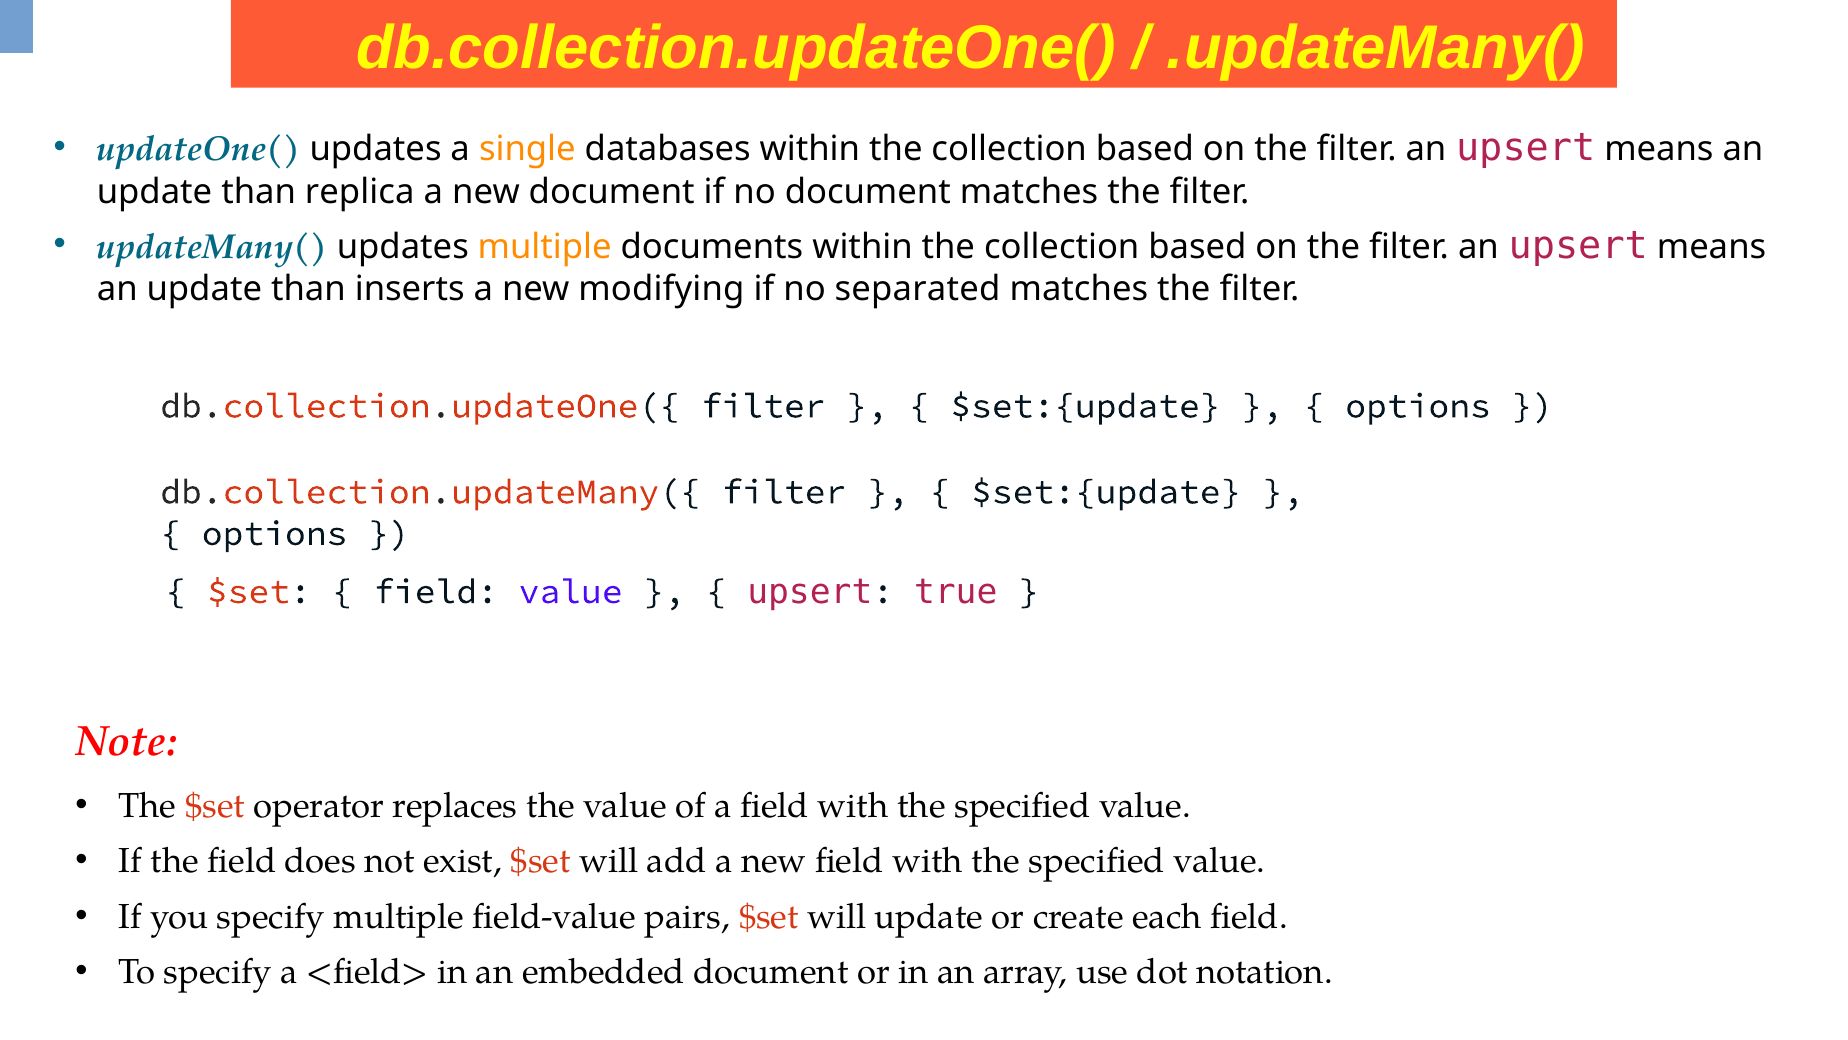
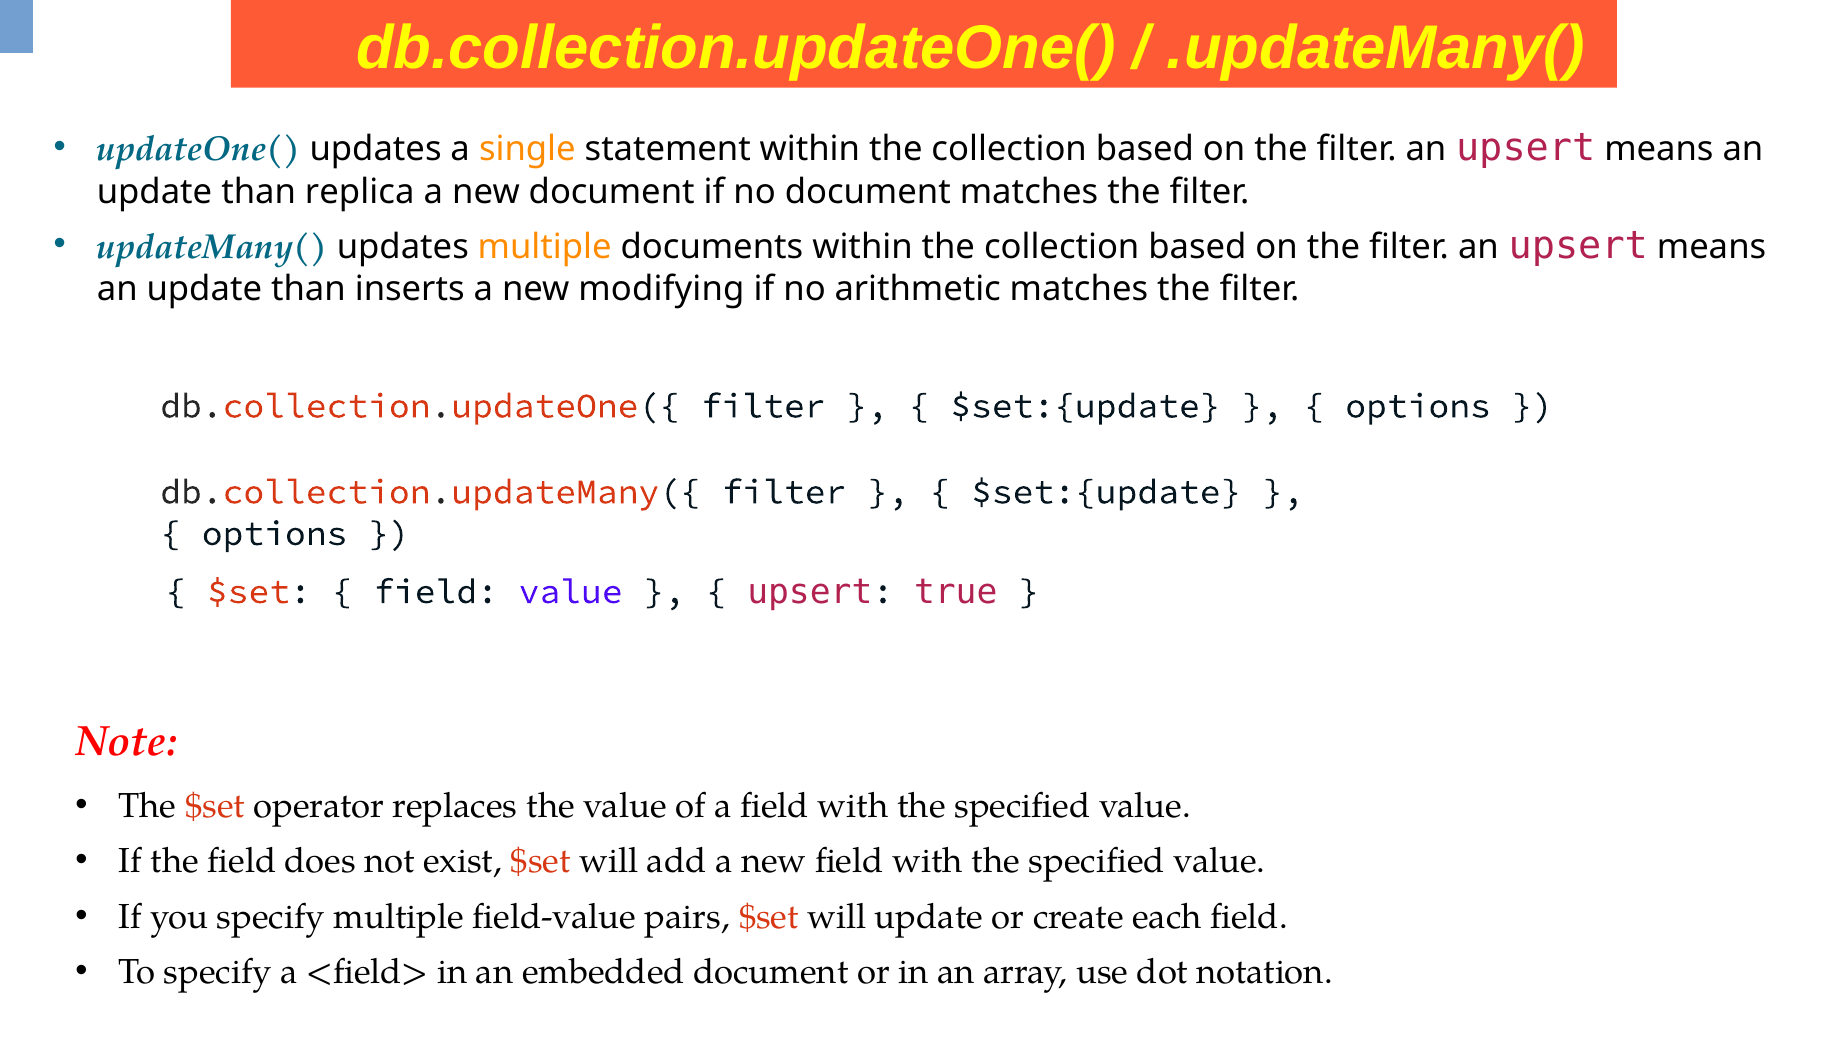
databases: databases -> statement (668, 149)
separated: separated -> arithmetic (918, 289)
